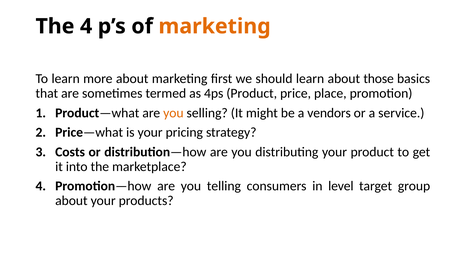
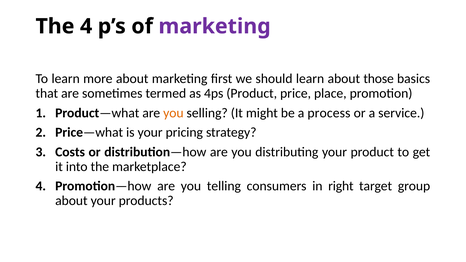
marketing colour: orange -> purple (215, 26)
vendors: vendors -> process (329, 113)
level: level -> right (341, 186)
